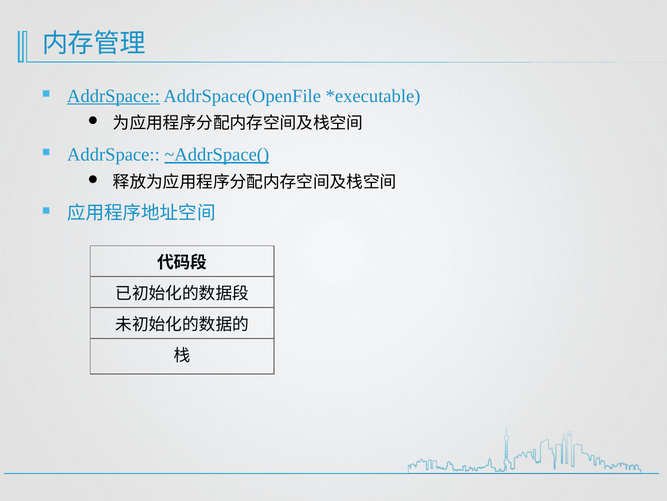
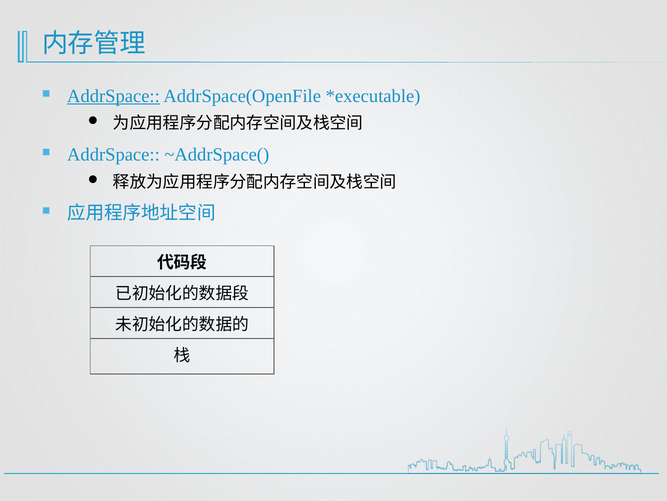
~AddrSpace( underline: present -> none (217, 155)
